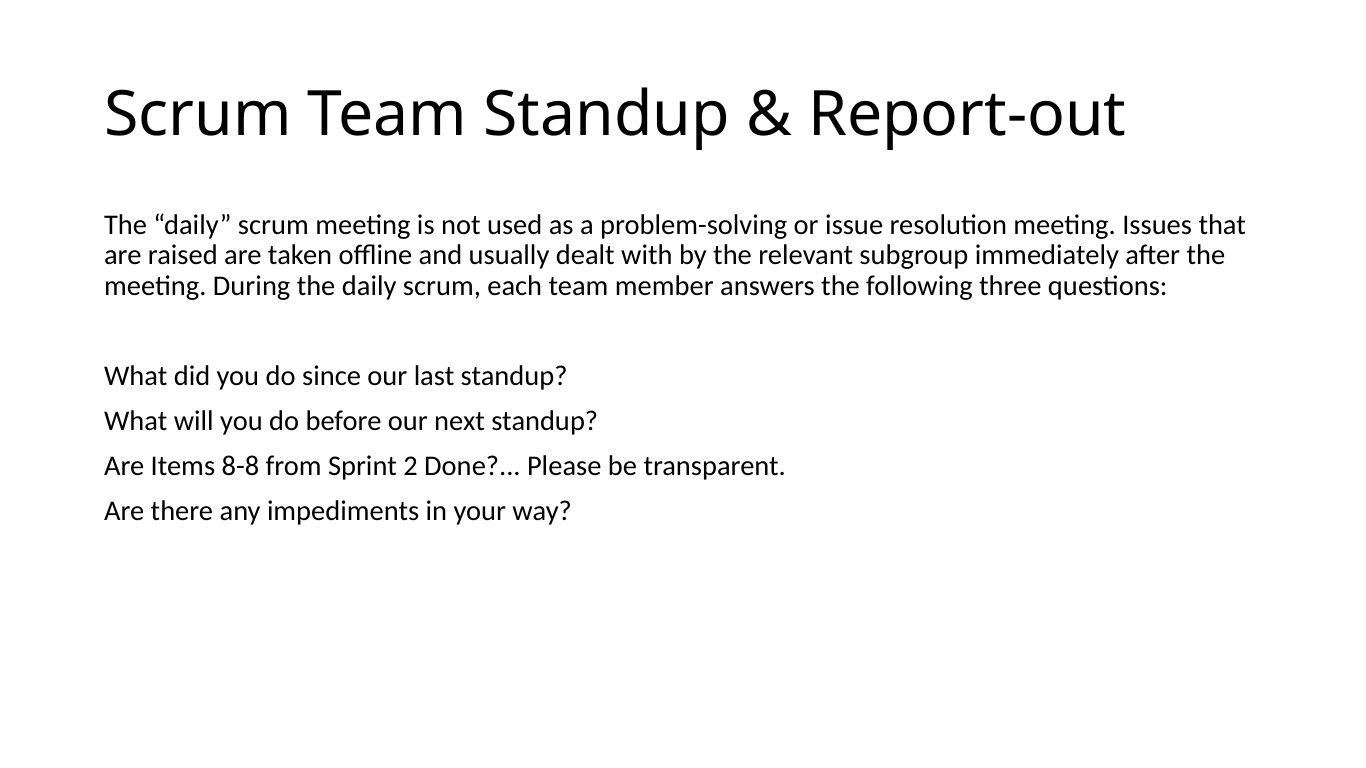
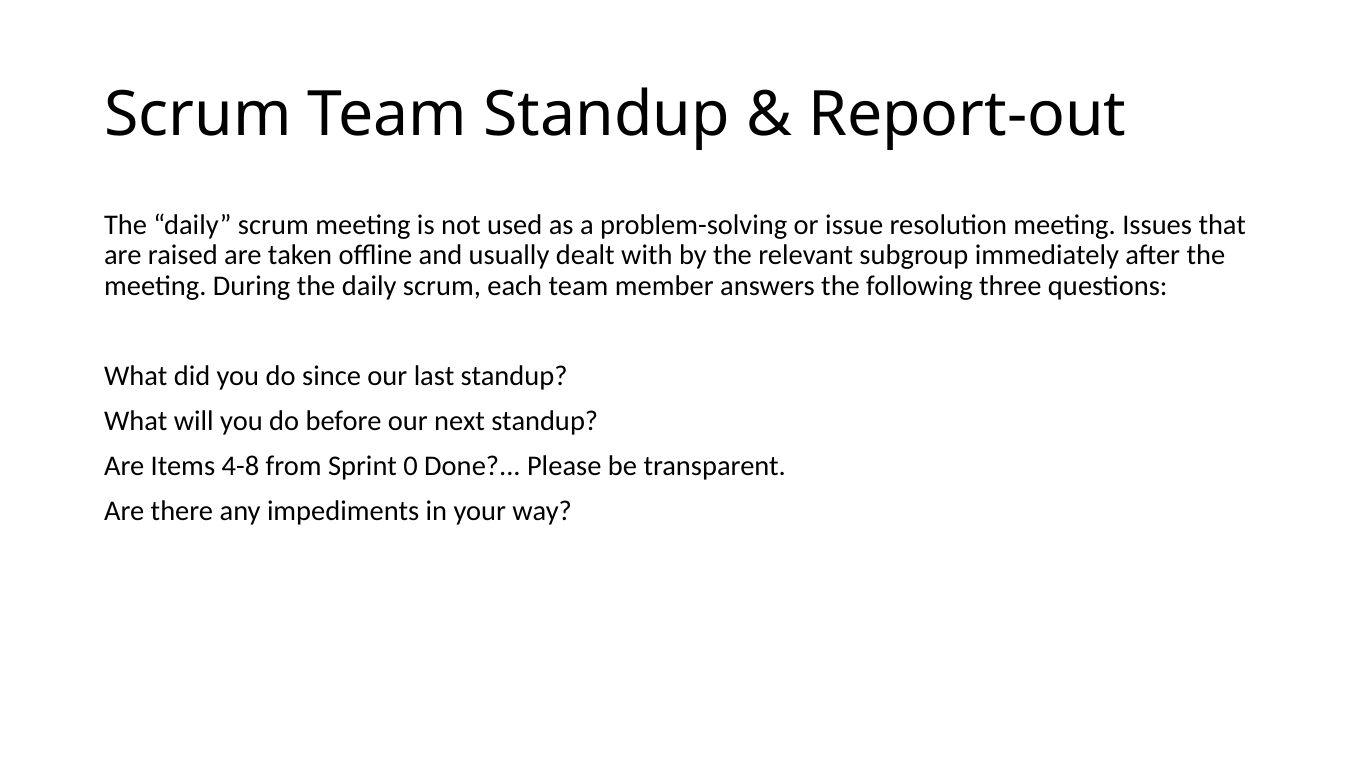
8-8: 8-8 -> 4-8 (240, 467)
2: 2 -> 0 (411, 467)
